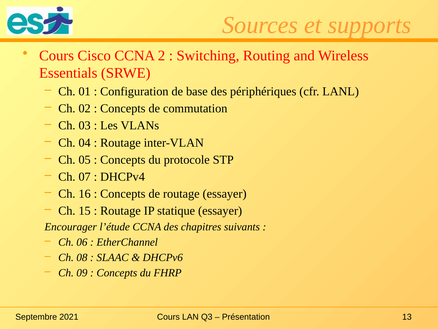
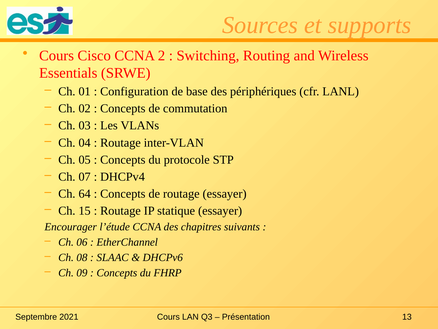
16: 16 -> 64 (85, 194)
